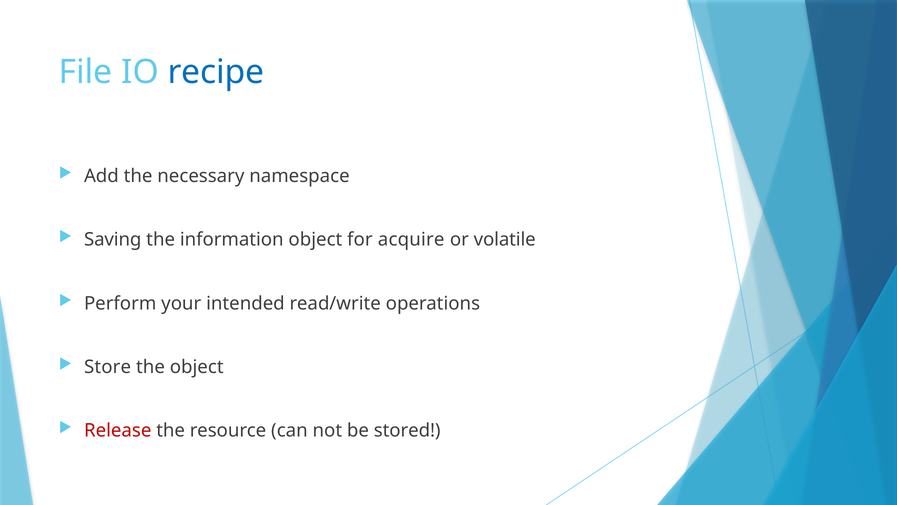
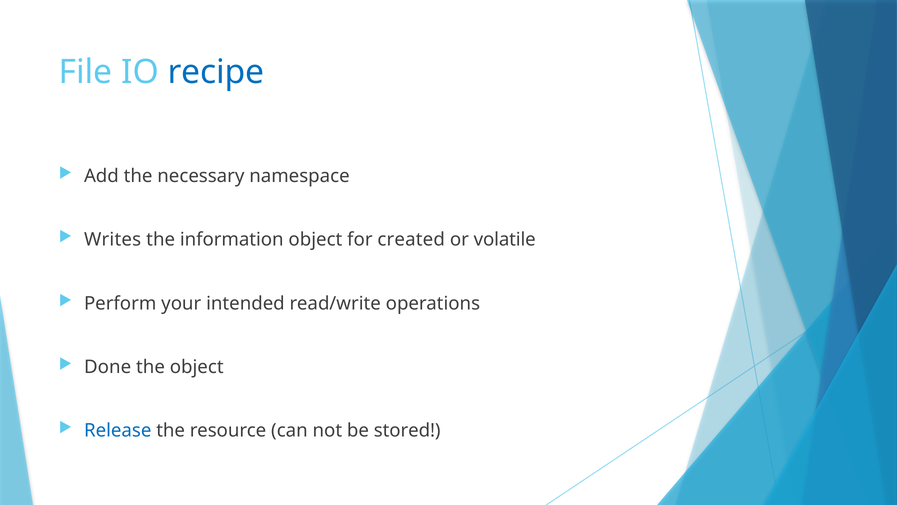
Saving: Saving -> Writes (113, 240)
acquire: acquire -> created (411, 240)
Store: Store -> Done (108, 367)
Release colour: red -> blue (118, 430)
